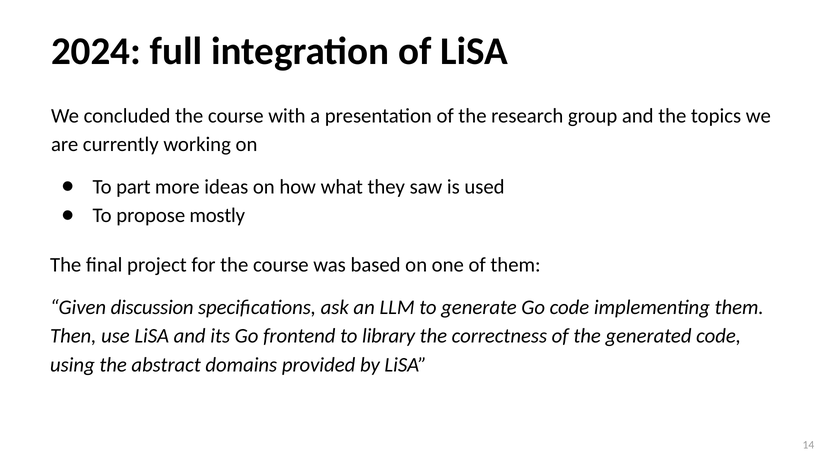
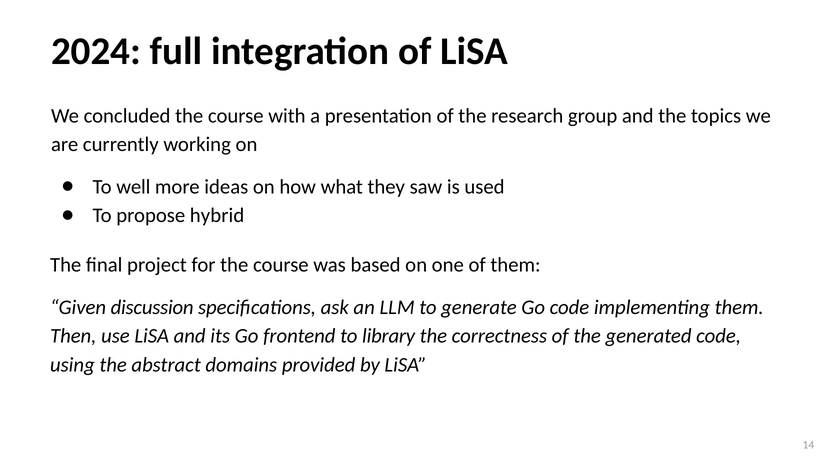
part: part -> well (133, 187)
mostly: mostly -> hybrid (217, 215)
